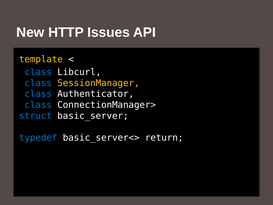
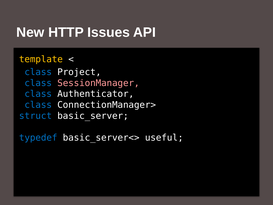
Libcurl: Libcurl -> Project (79, 72)
SessionManager colour: yellow -> pink (98, 83)
return: return -> useful (164, 138)
